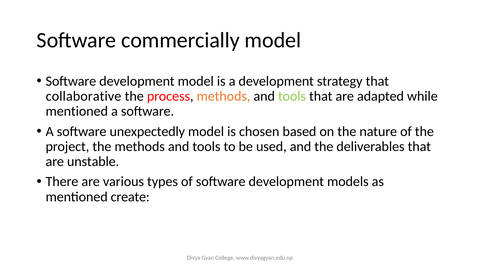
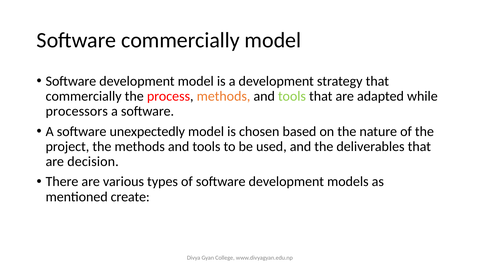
collaborative: collaborative -> commercially (84, 96)
mentioned: mentioned -> processors (77, 111)
unstable: unstable -> decision (93, 162)
